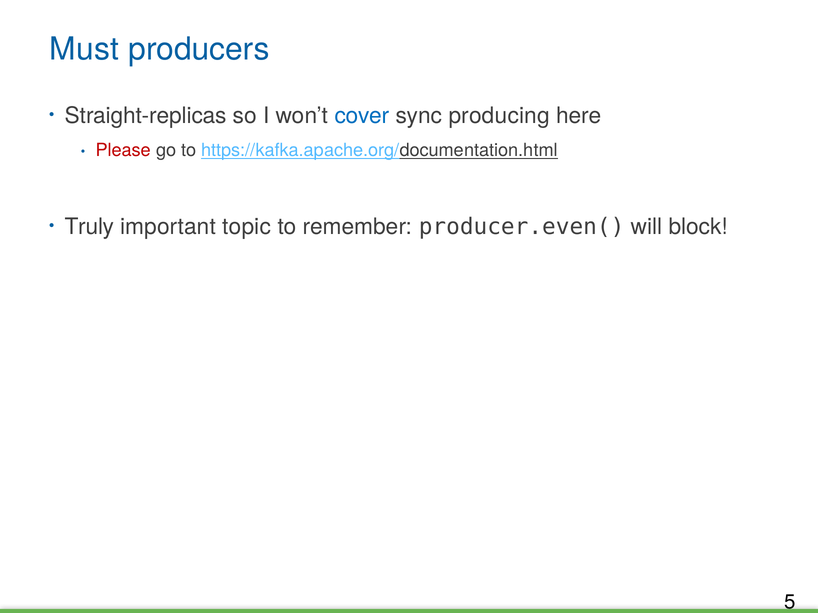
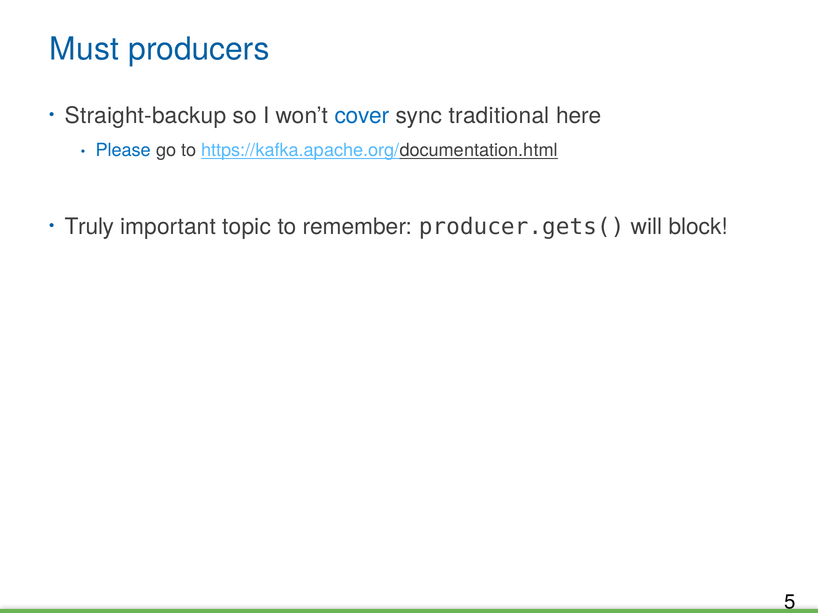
Straight-replicas: Straight-replicas -> Straight-backup (146, 116)
producing: producing -> traditional (499, 116)
Please colour: red -> blue (123, 150)
producer.even(: producer.even( -> producer.gets( (522, 227)
